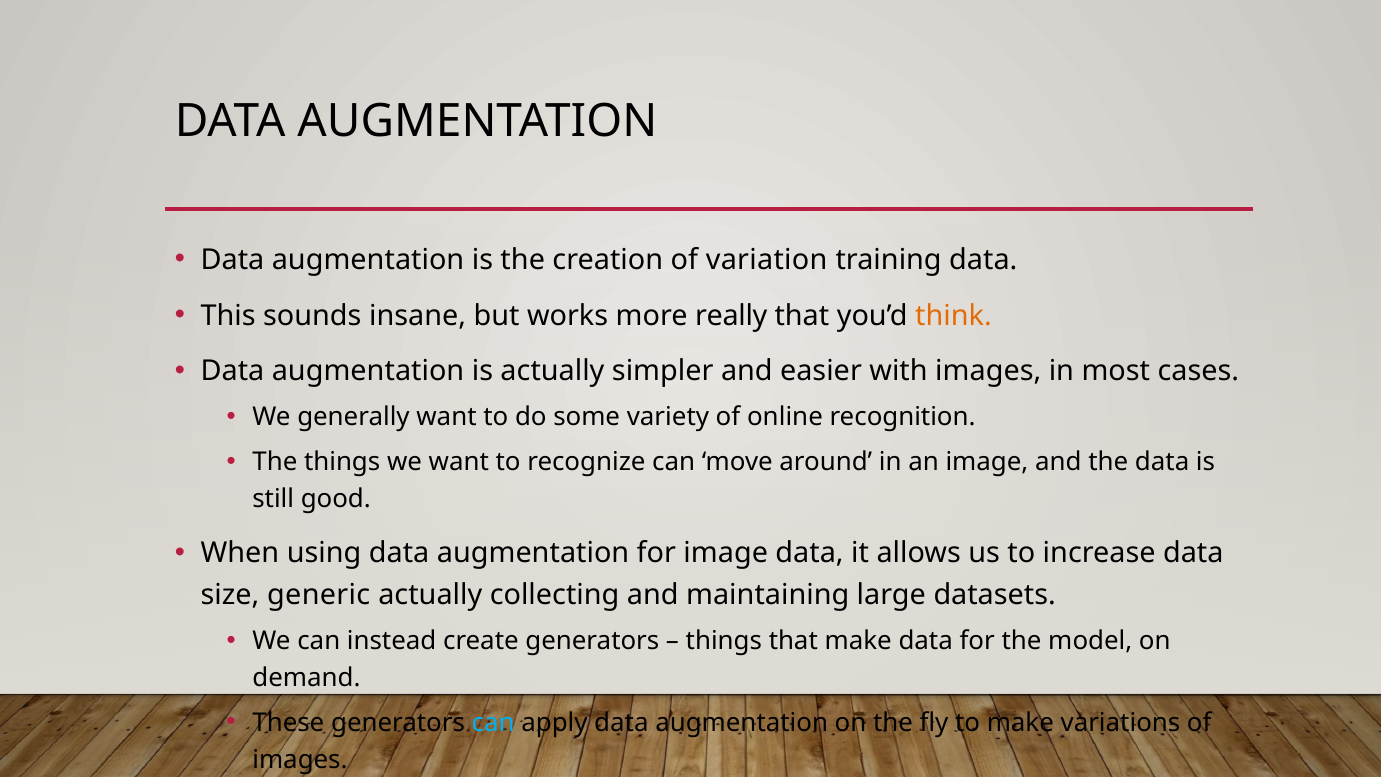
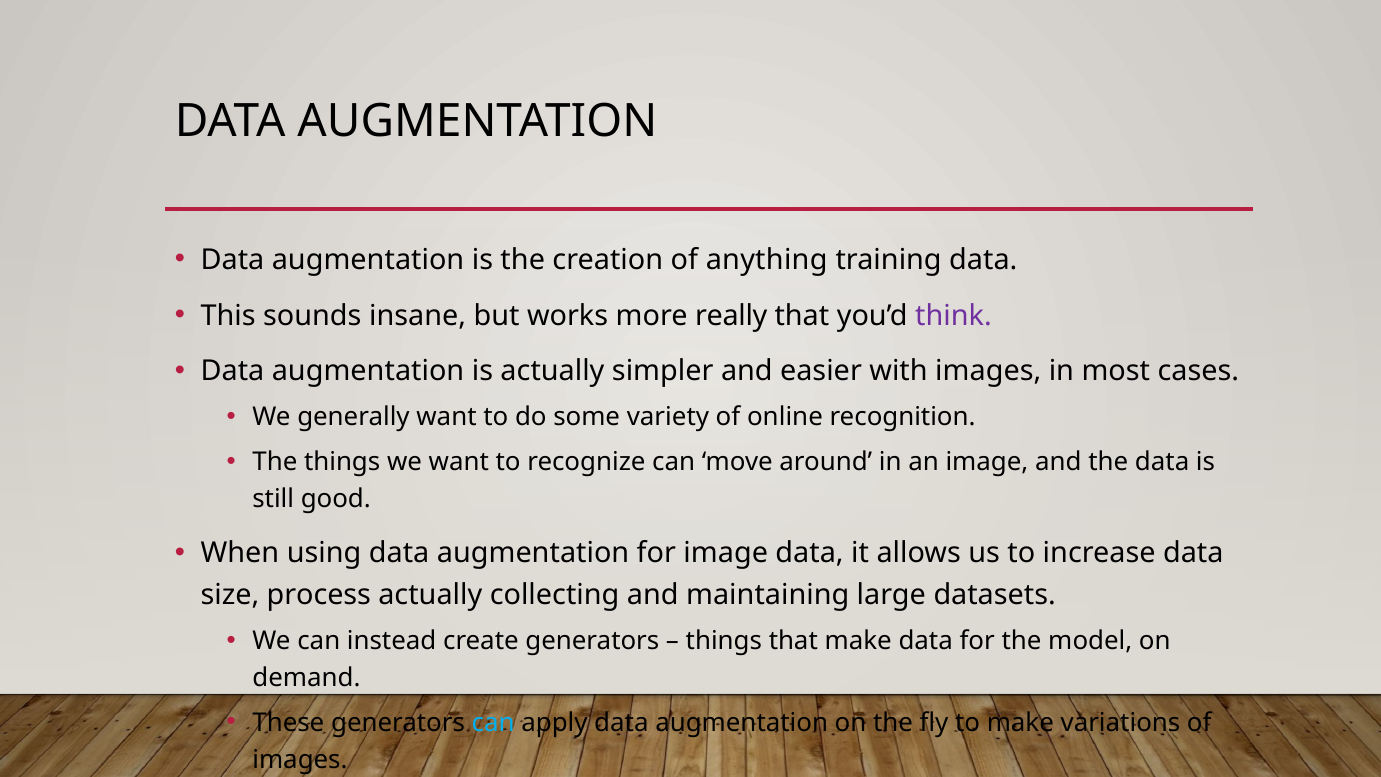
variation: variation -> anything (767, 260)
think colour: orange -> purple (953, 315)
generic: generic -> process (319, 595)
